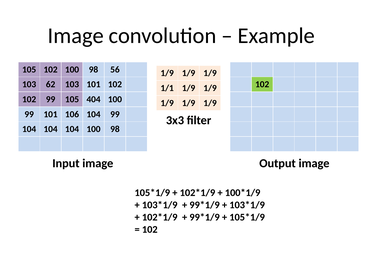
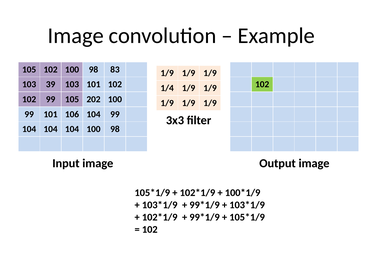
56: 56 -> 83 (115, 70)
62: 62 -> 39 (51, 84)
1/1: 1/1 -> 1/4 (167, 88)
404: 404 -> 202 (93, 99)
